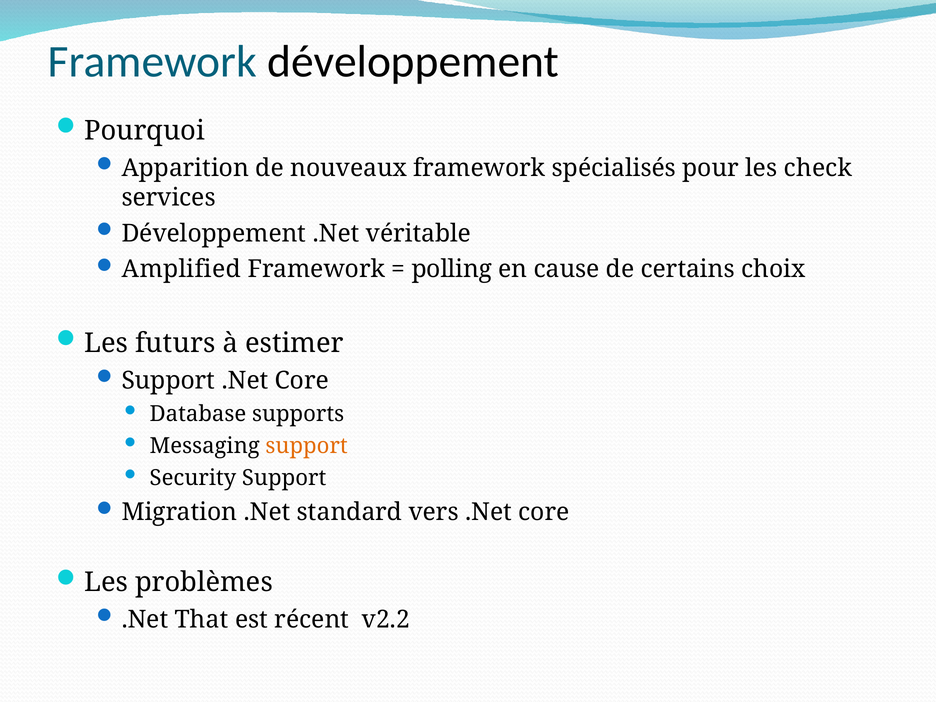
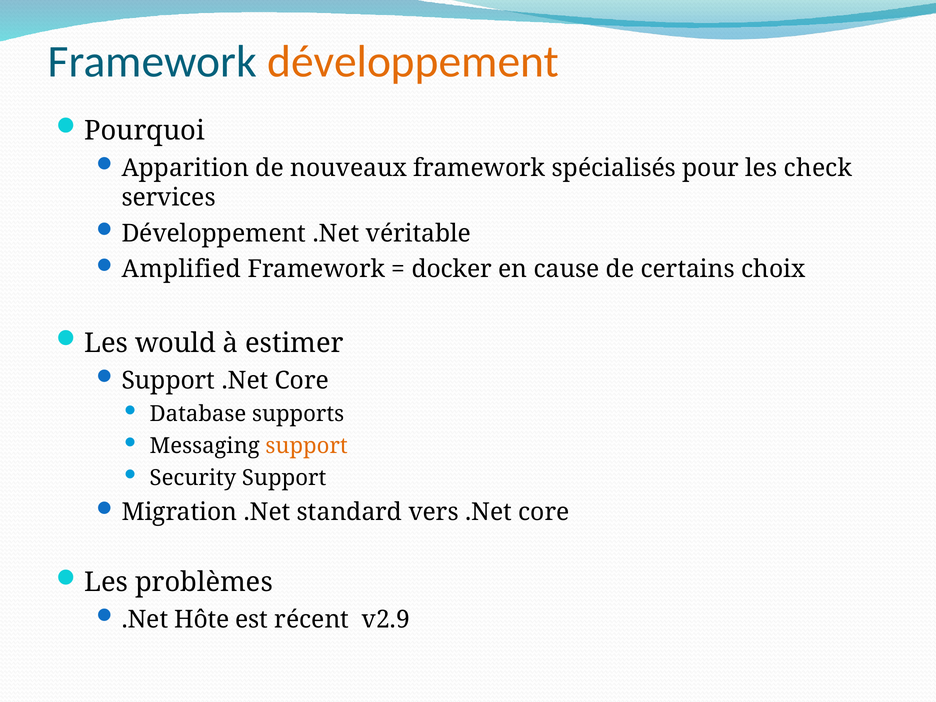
développement colour: black -> orange (413, 62)
polling: polling -> docker (452, 269)
futurs: futurs -> would (175, 343)
That: That -> Hôte (202, 620)
v2.2: v2.2 -> v2.9 (386, 620)
